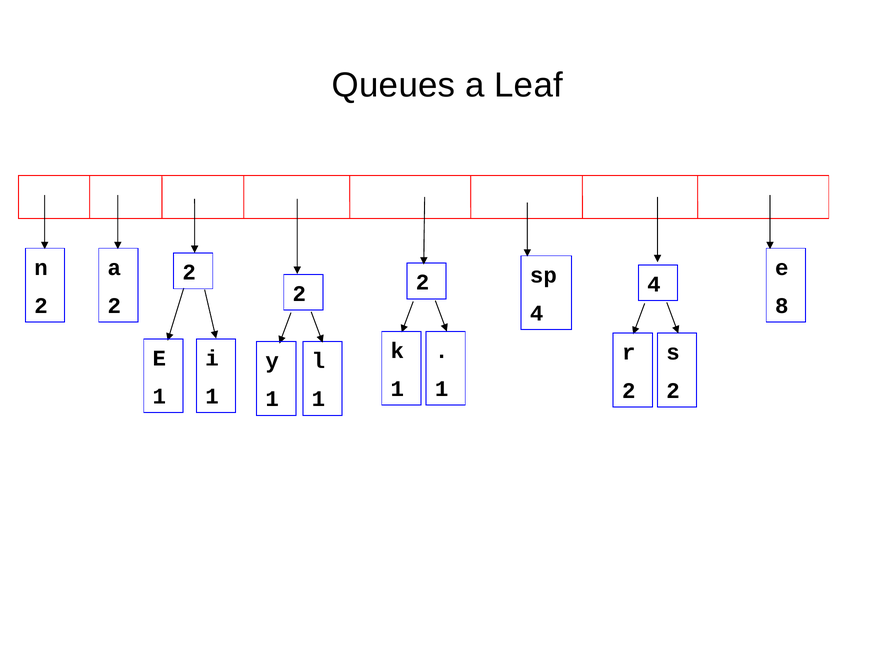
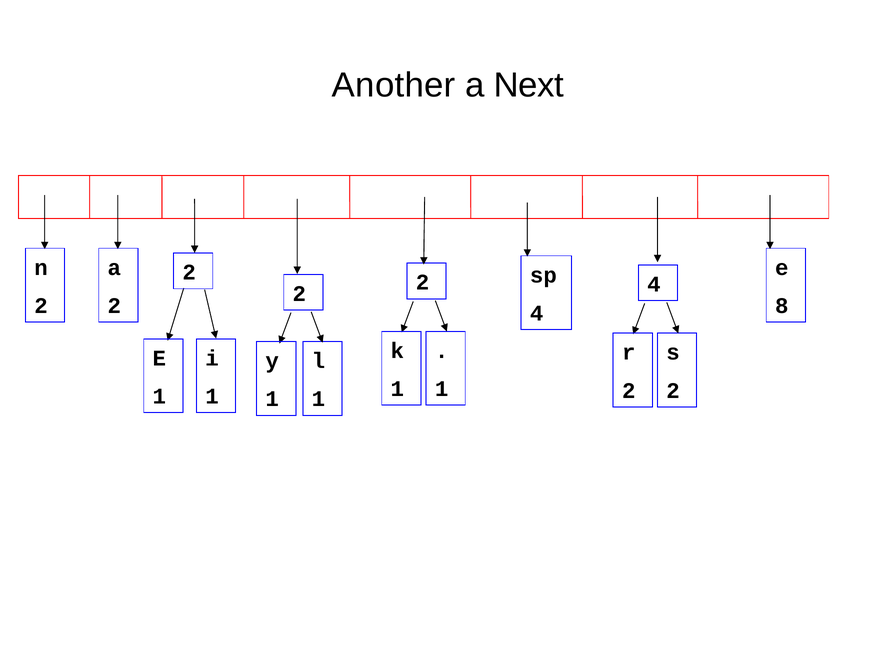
Queues: Queues -> Another (394, 85)
Leaf: Leaf -> Next (529, 85)
